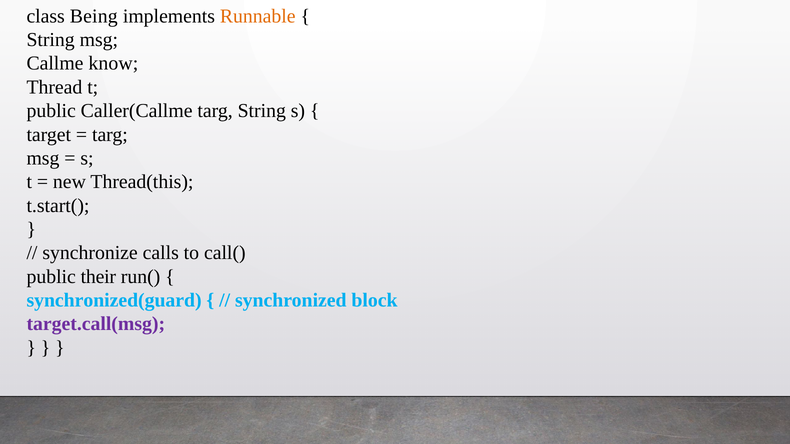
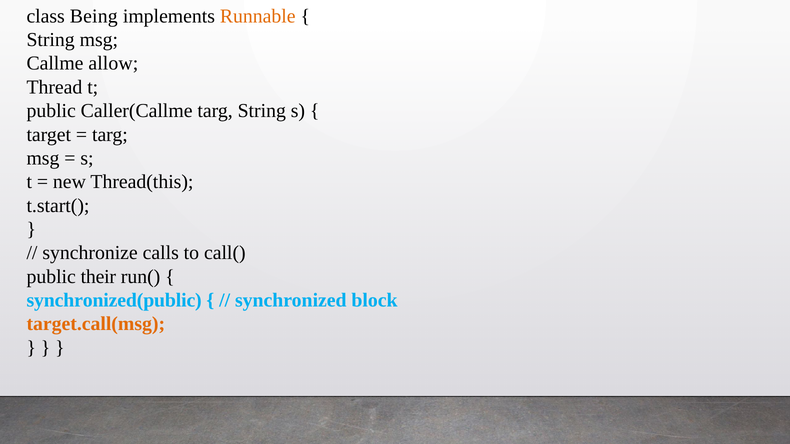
know: know -> allow (113, 64)
synchronized(guard: synchronized(guard -> synchronized(public (114, 301)
target.call(msg colour: purple -> orange (96, 324)
